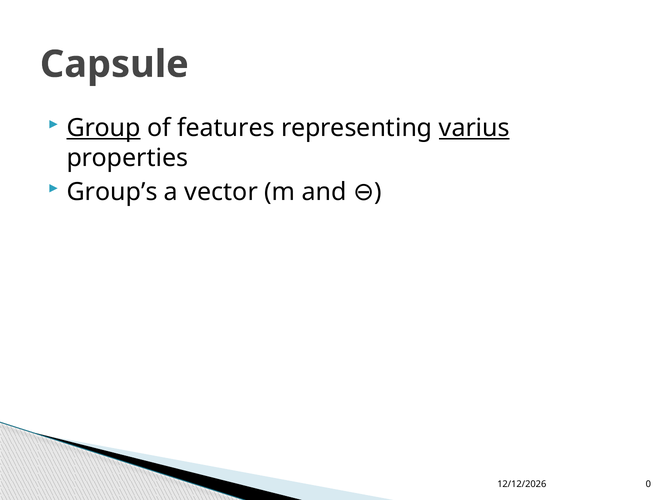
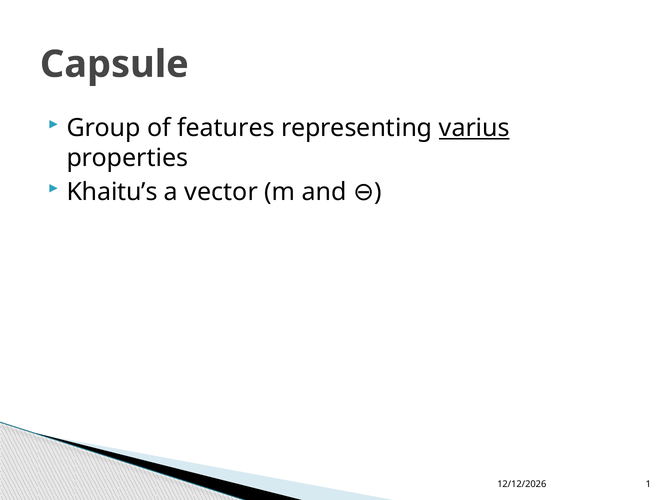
Group underline: present -> none (104, 128)
Group’s: Group’s -> Khaitu’s (112, 192)
0: 0 -> 1 (648, 484)
